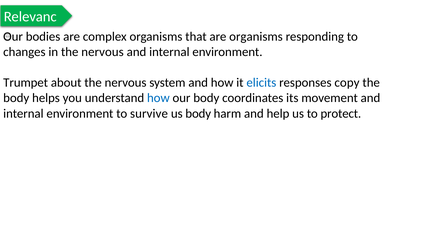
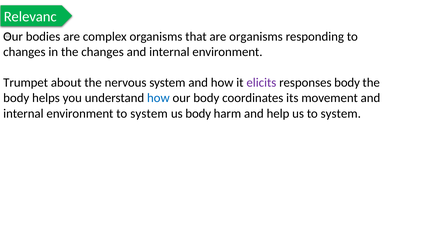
in the nervous: nervous -> changes (103, 52)
elicits colour: blue -> purple (261, 83)
responses copy: copy -> body (347, 83)
environment to survive: survive -> system (149, 114)
us to protect: protect -> system (341, 114)
